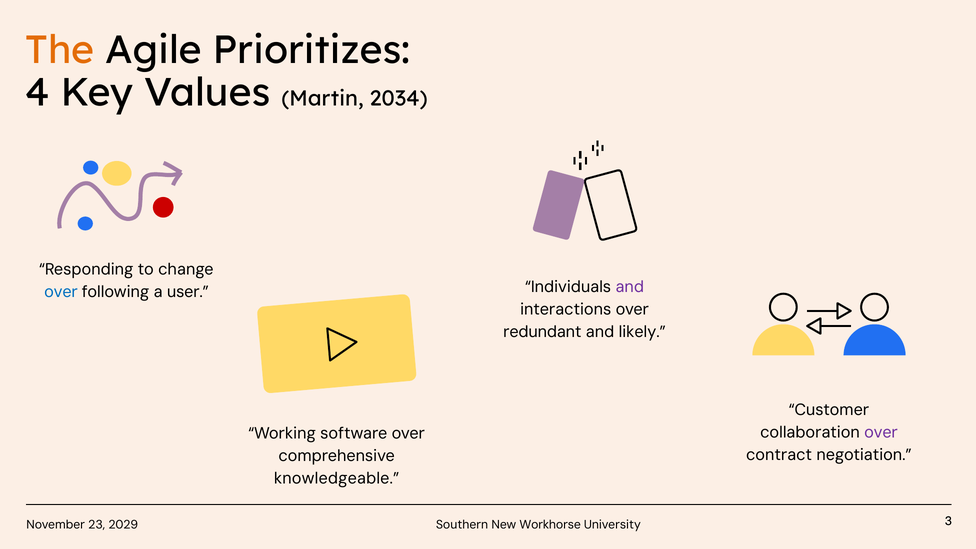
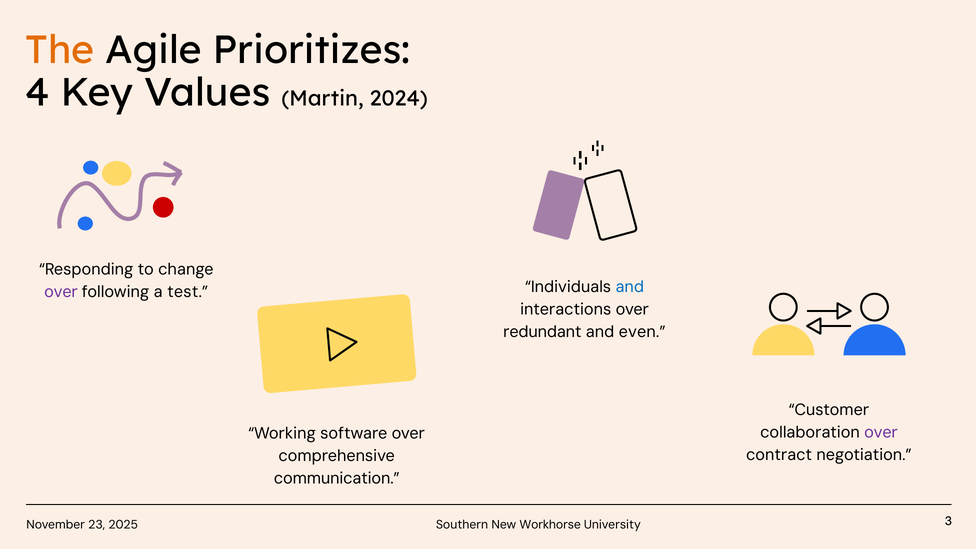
2034: 2034 -> 2024 (399, 99)
and colour: purple -> blue (630, 287)
over colour: blue -> purple (61, 292)
user: user -> test (188, 292)
likely: likely -> even (642, 332)
knowledgeable: knowledgeable -> communication (337, 478)
2029: 2029 -> 2025 (123, 525)
